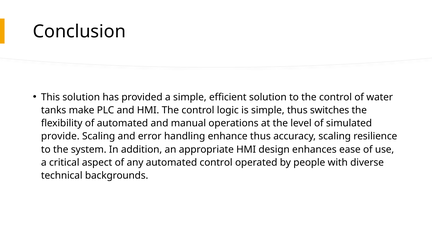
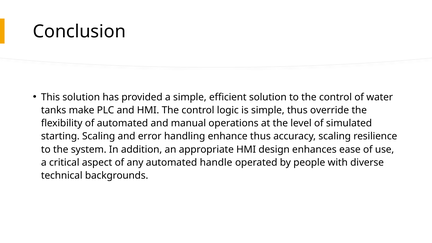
switches: switches -> override (330, 110)
provide: provide -> starting (60, 136)
automated control: control -> handle (216, 162)
